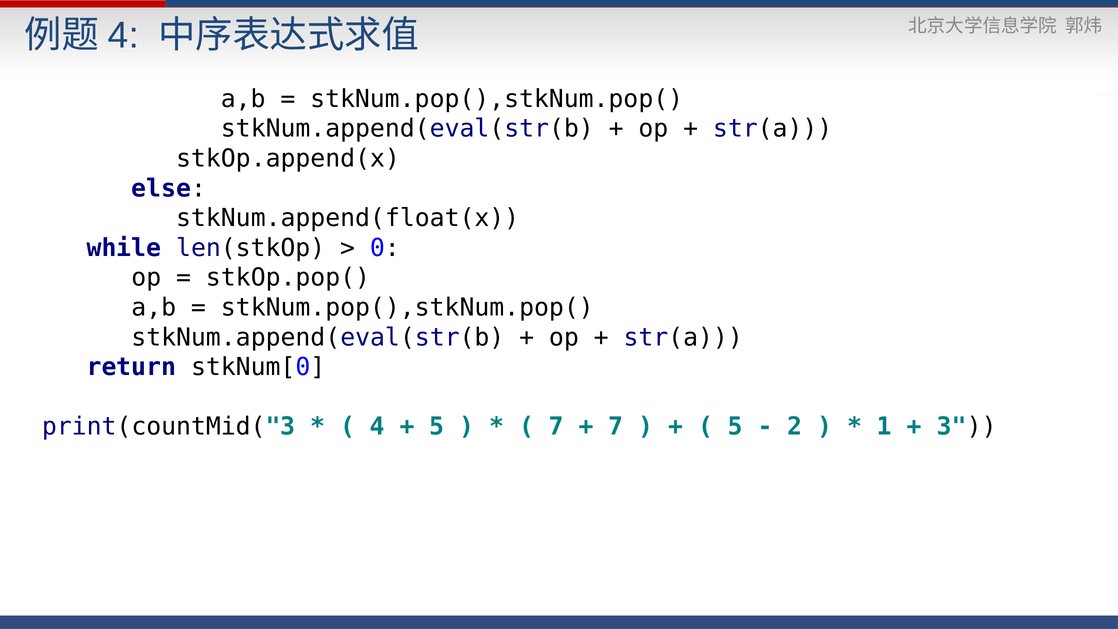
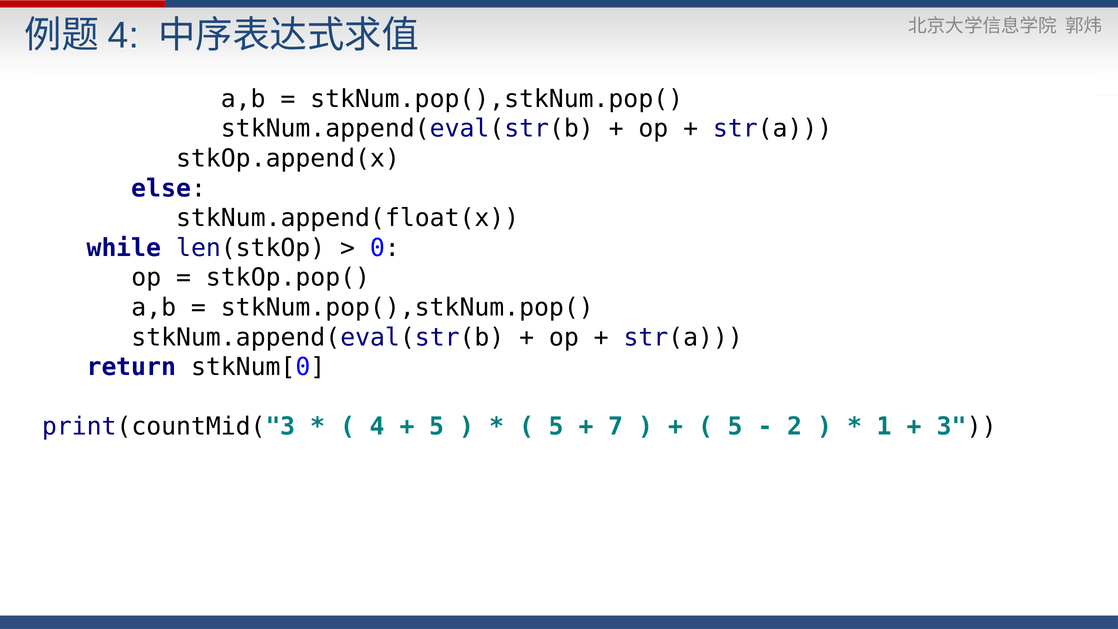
7: 7 -> 5 (556, 427)
